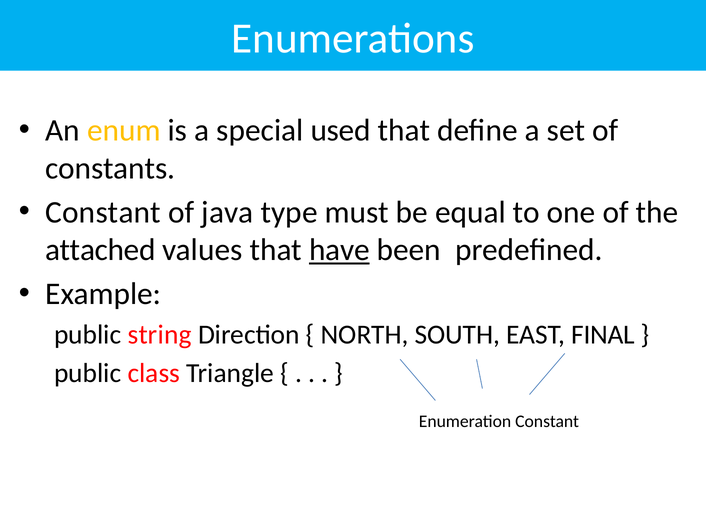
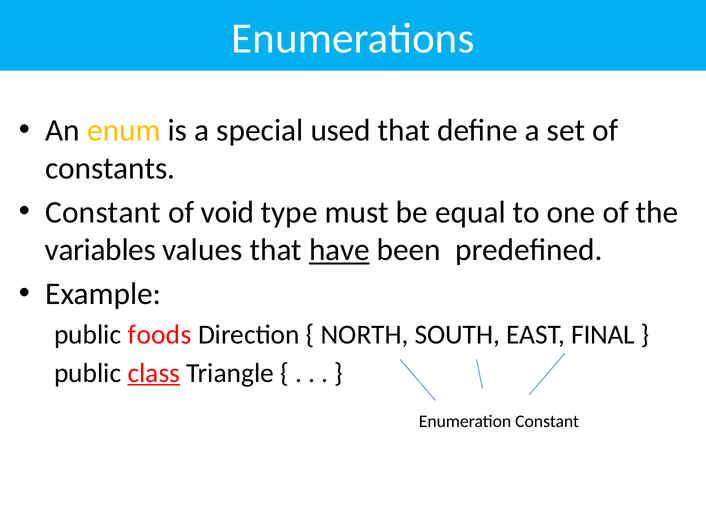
java: java -> void (228, 212)
attached: attached -> variables (100, 250)
string: string -> foods (160, 334)
class underline: none -> present (154, 373)
